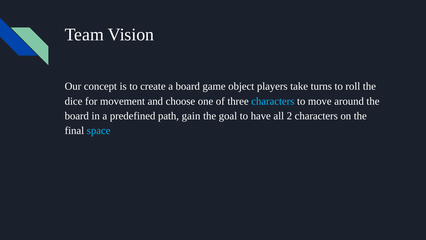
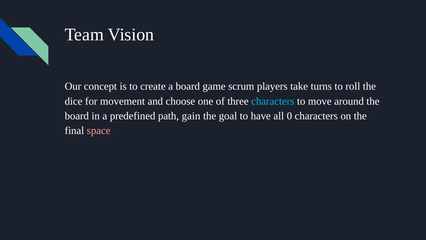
object: object -> scrum (241, 86)
2: 2 -> 0 (289, 116)
space colour: light blue -> pink (99, 130)
